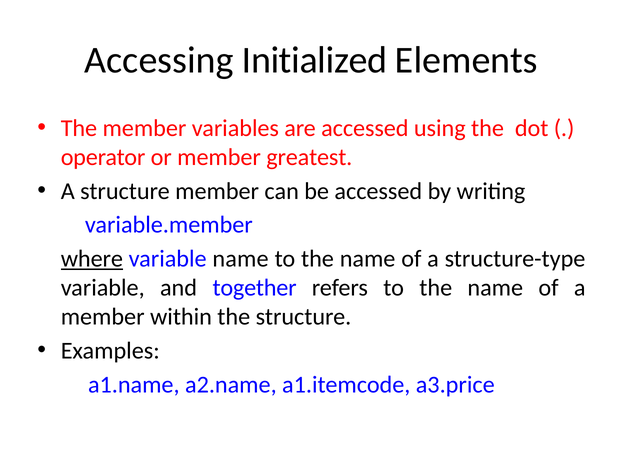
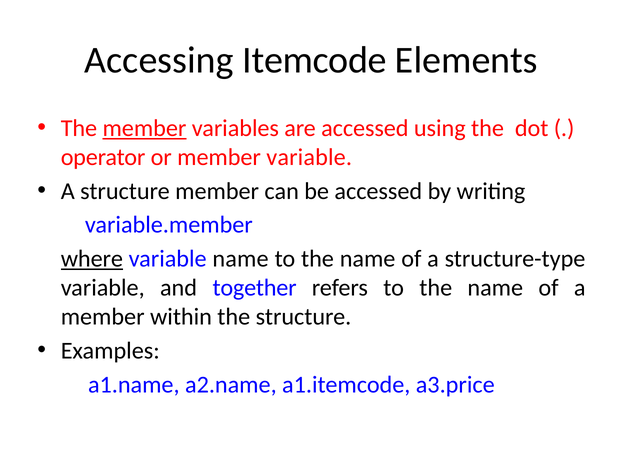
Initialized: Initialized -> Itemcode (315, 60)
member underline: none -> present (144, 128)
member greatest: greatest -> variable (309, 157)
